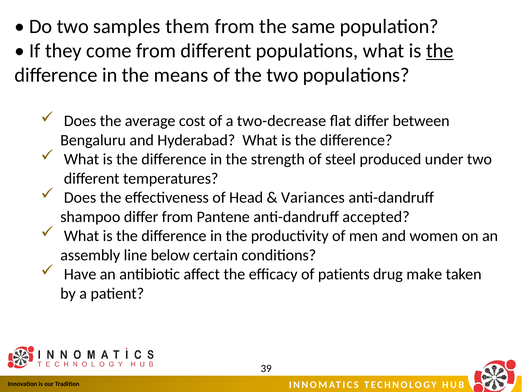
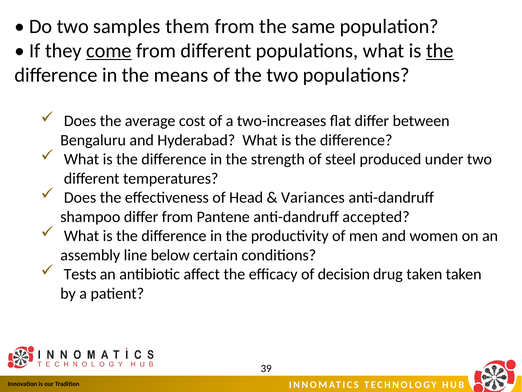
come underline: none -> present (109, 51)
two-decrease: two-decrease -> two-increases (282, 121)
Have: Have -> Tests (80, 274)
patients: patients -> decision (344, 274)
drug make: make -> taken (424, 274)
